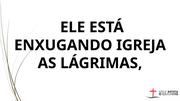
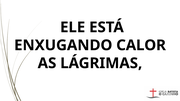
IGREJA: IGREJA -> CALOR (141, 45)
